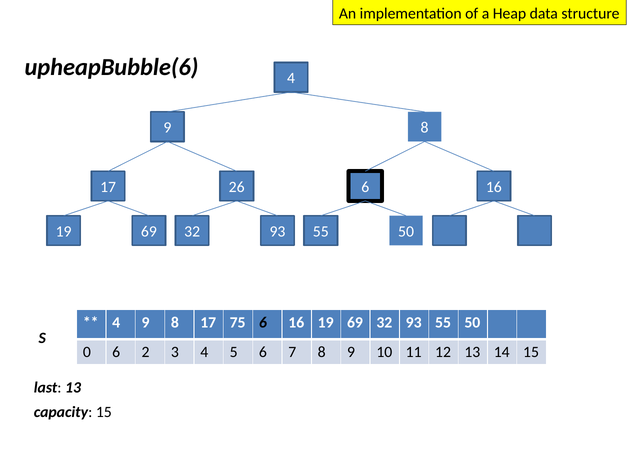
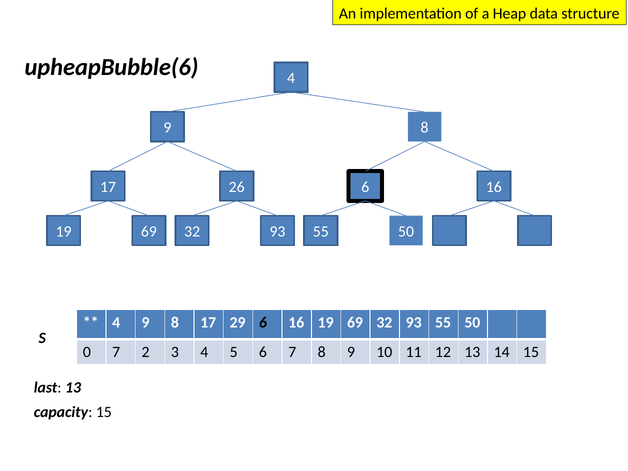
75: 75 -> 29 (238, 323)
0 6: 6 -> 7 (116, 352)
